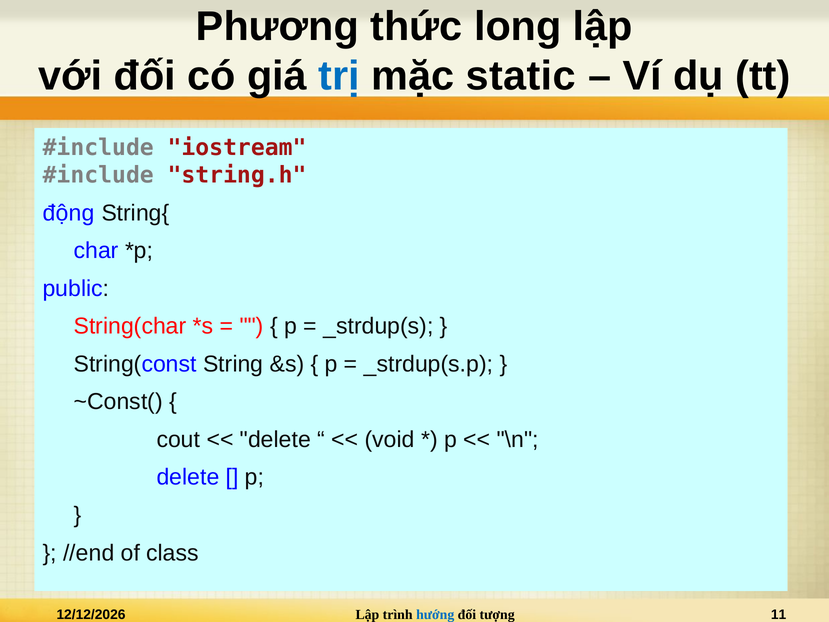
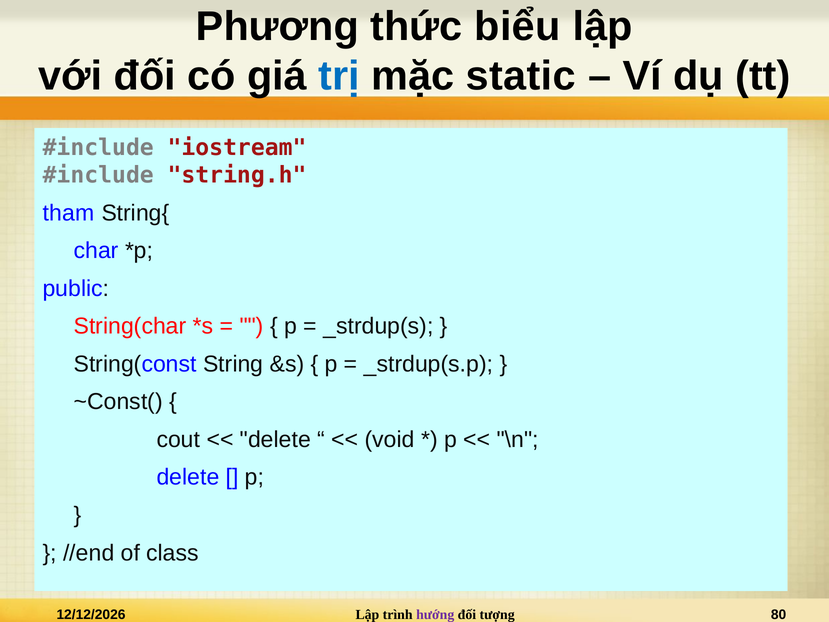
long: long -> biểu (517, 26)
động: động -> tham (69, 213)
hướng colour: blue -> purple (435, 614)
11: 11 -> 80 (779, 614)
